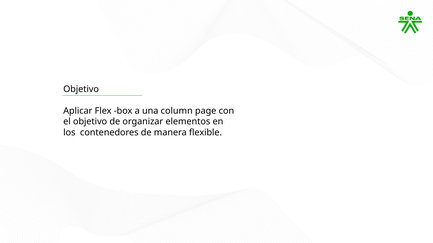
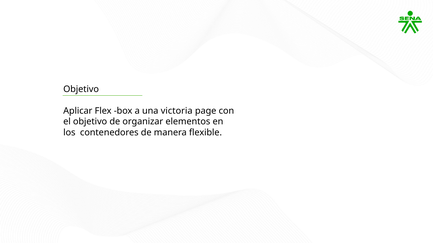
column: column -> victoria (177, 111)
